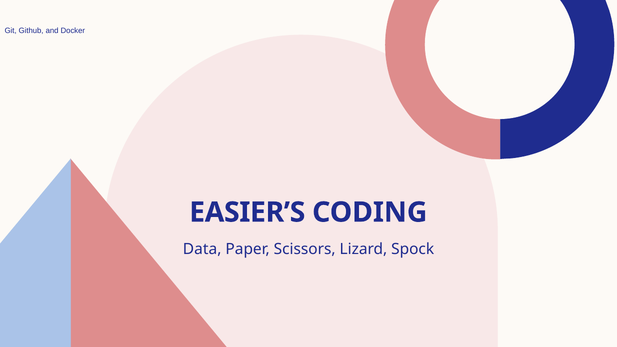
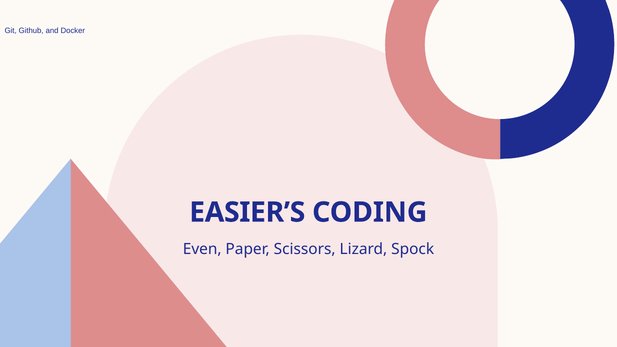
Data: Data -> Even (202, 249)
